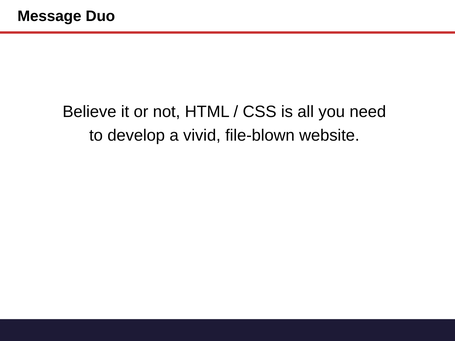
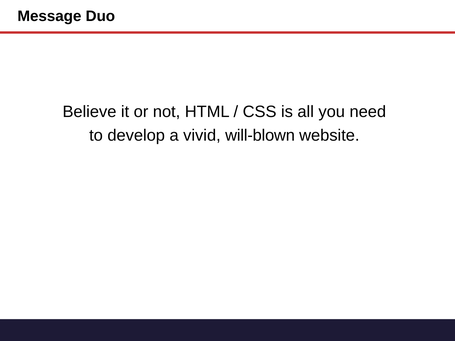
file-blown: file-blown -> will-blown (260, 135)
